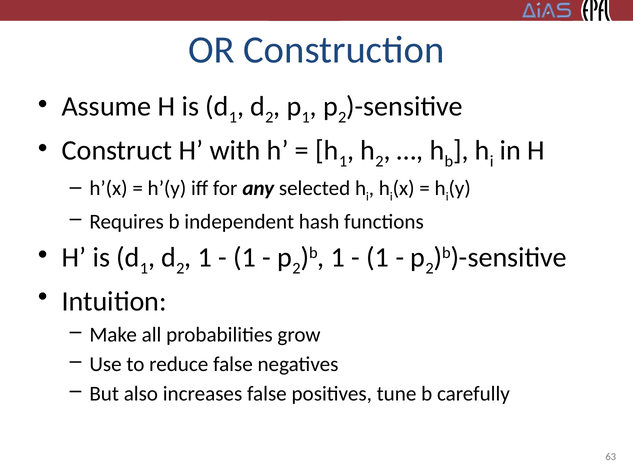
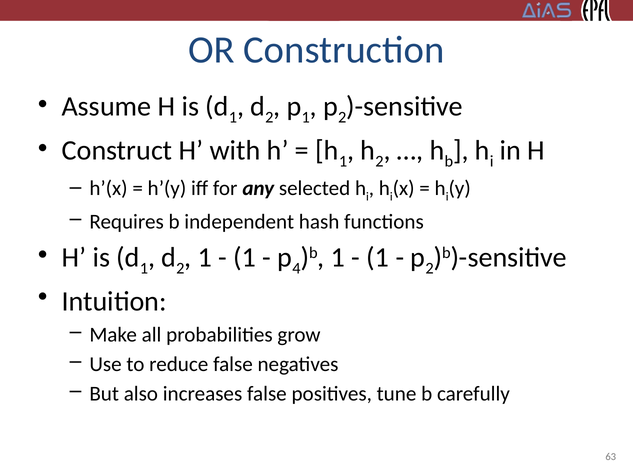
2: 2 -> 4 (296, 268)
